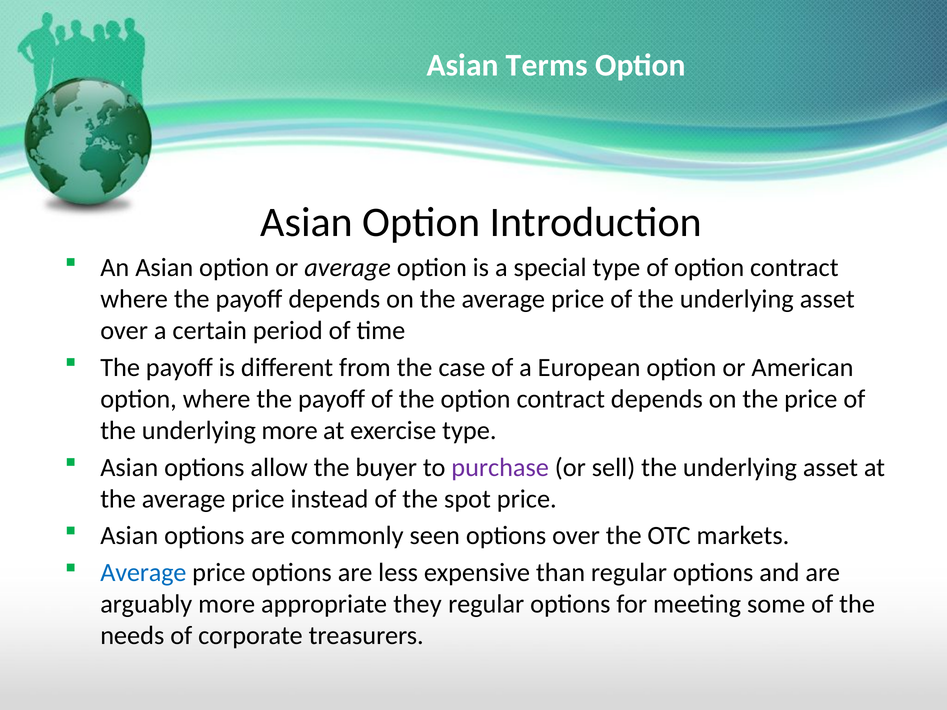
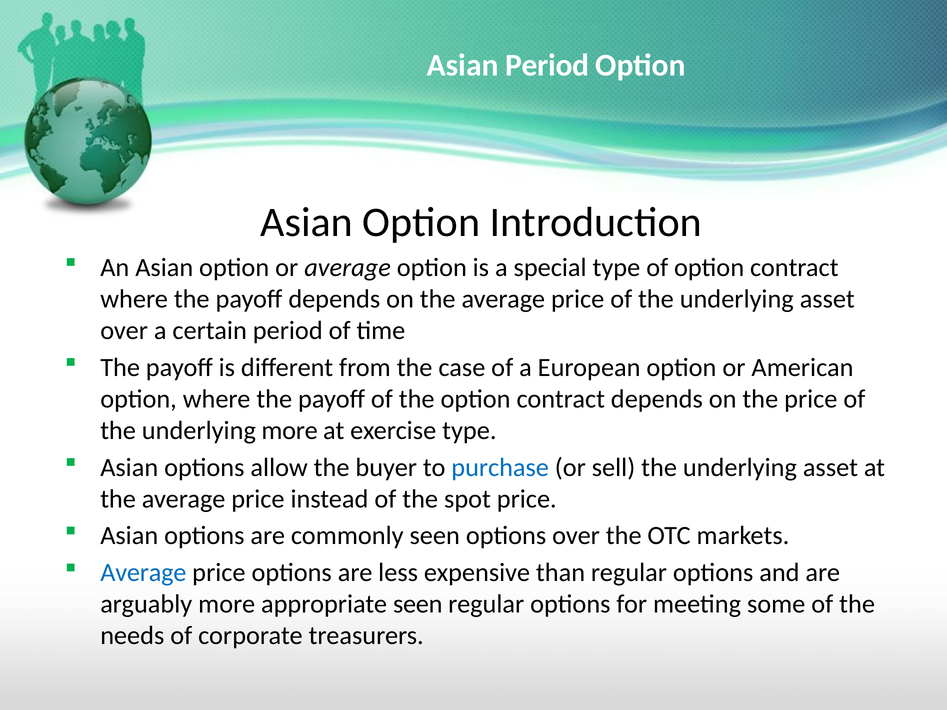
Asian Terms: Terms -> Period (547, 65)
purchase colour: purple -> blue (500, 468)
appropriate they: they -> seen (418, 604)
